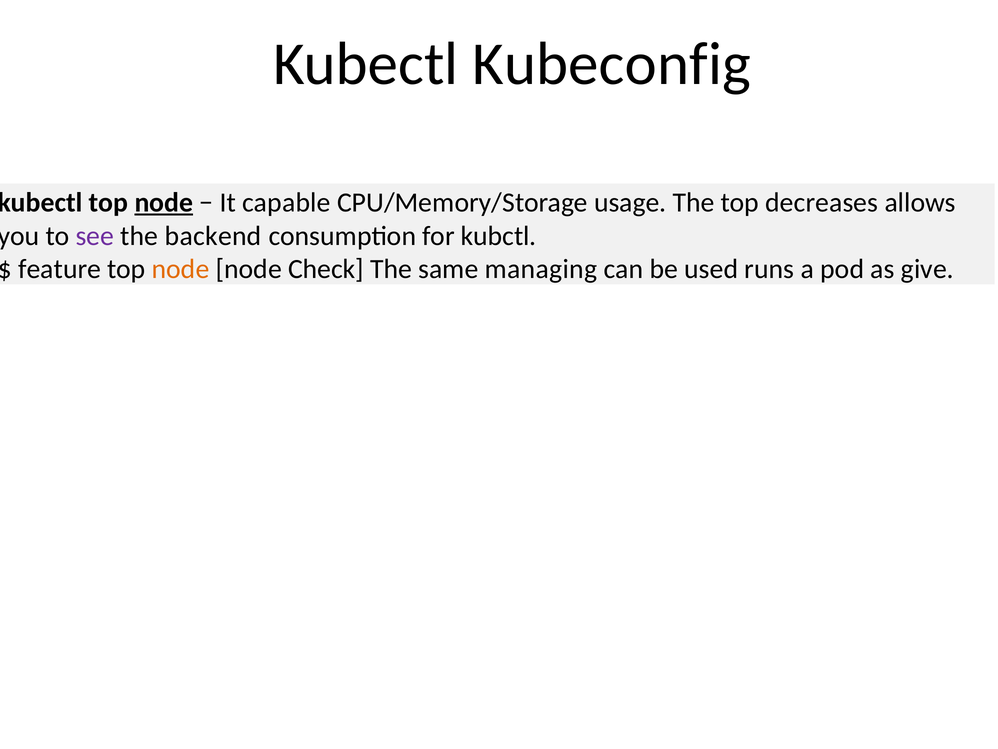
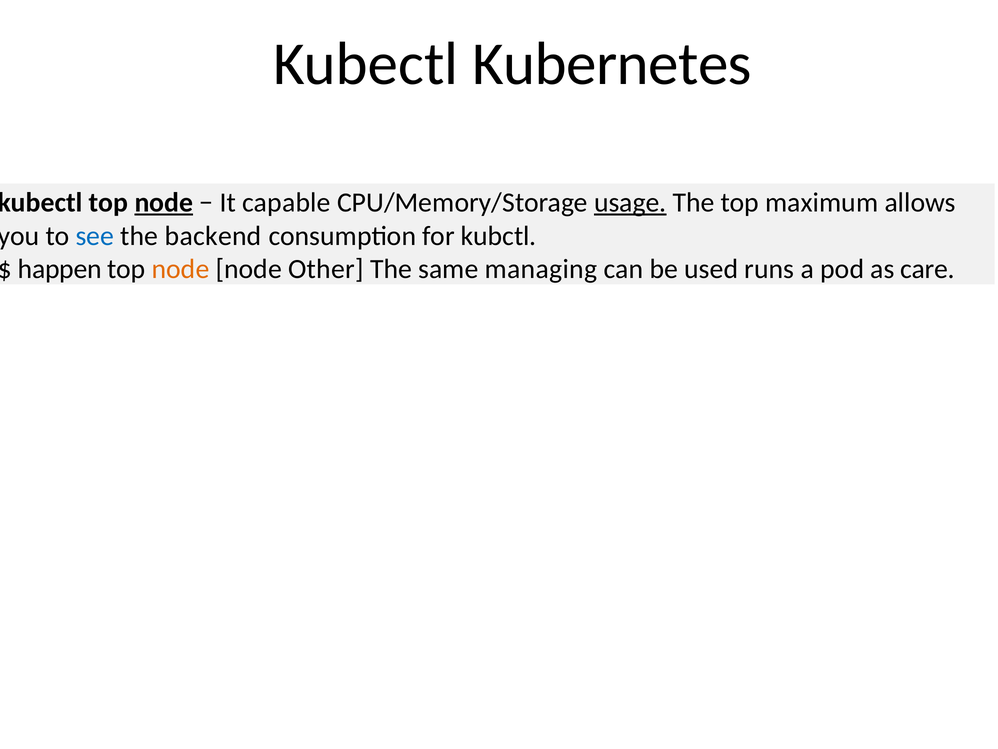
Kubeconfig: Kubeconfig -> Kubernetes (612, 64)
usage underline: none -> present (630, 202)
decreases: decreases -> maximum (822, 202)
see colour: purple -> blue (95, 236)
feature: feature -> happen (60, 269)
Check: Check -> Other (326, 269)
give: give -> care (928, 269)
